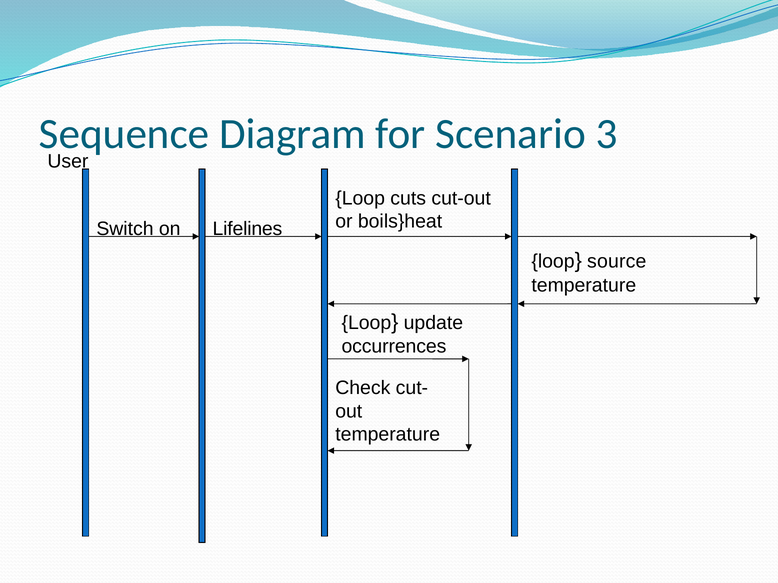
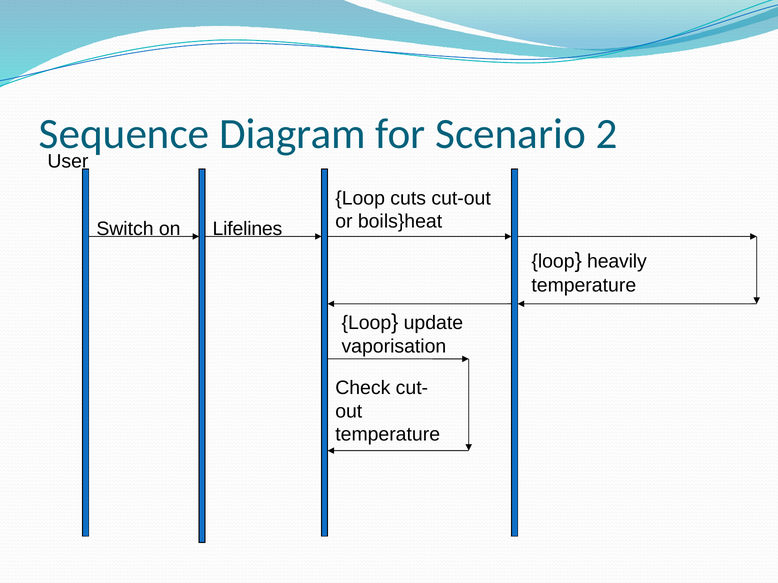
3: 3 -> 2 (606, 134)
source: source -> heavily (617, 262)
occurrences: occurrences -> vaporisation (394, 347)
